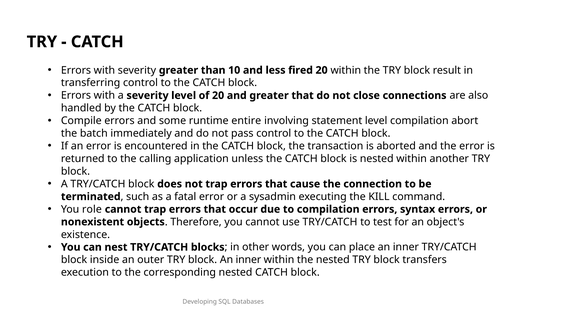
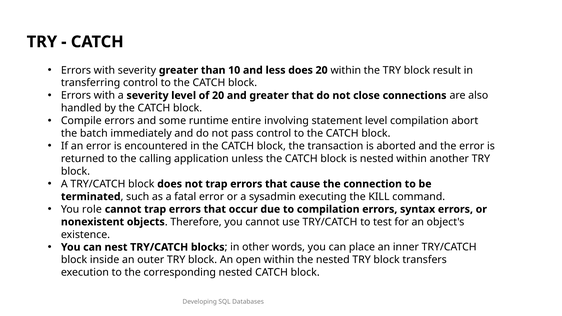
less fired: fired -> does (301, 70)
block An inner: inner -> open (248, 260)
